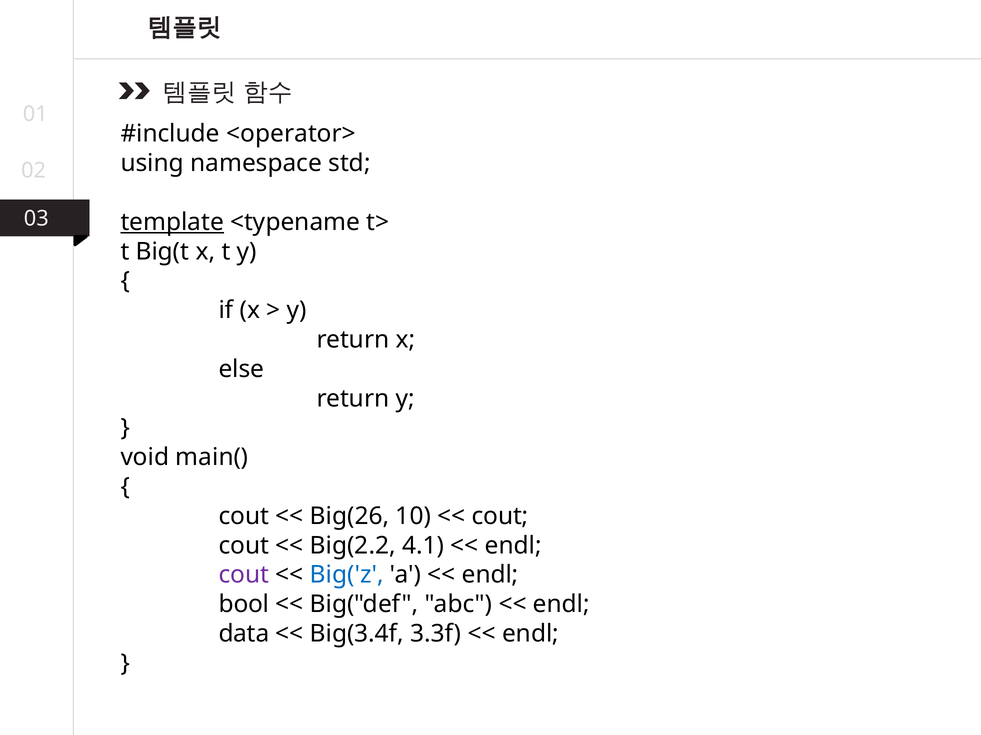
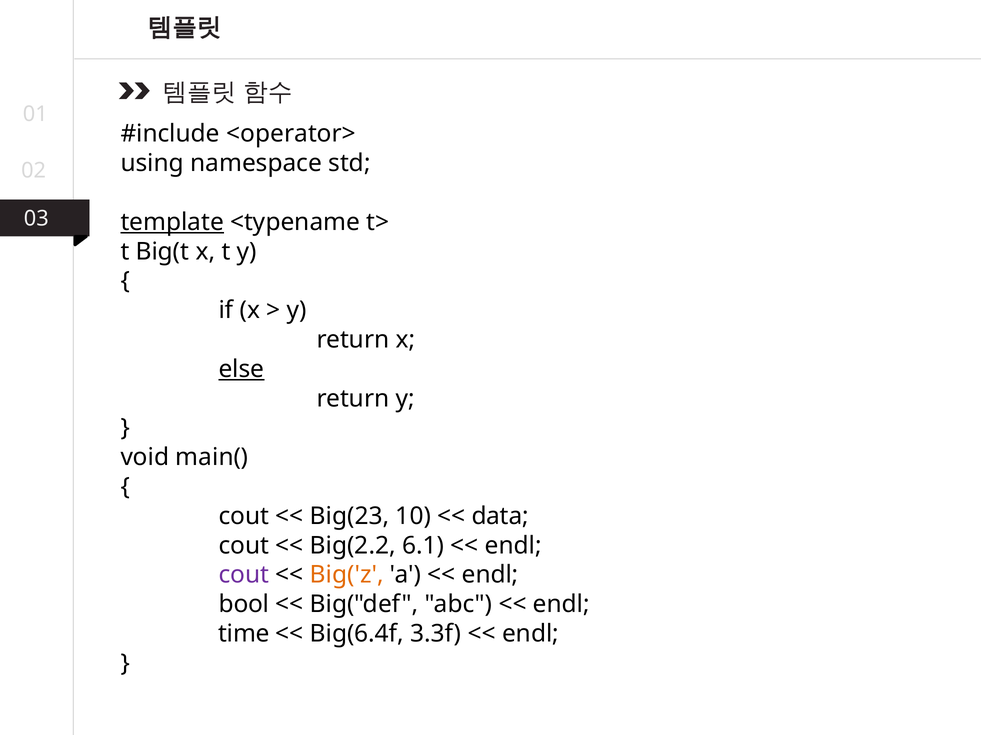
else underline: none -> present (241, 369)
Big(26: Big(26 -> Big(23 (350, 517)
cout: cout -> data (500, 517)
4.1: 4.1 -> 6.1 (423, 546)
Big('z colour: blue -> orange (347, 575)
data: data -> time (244, 634)
Big(3.4f: Big(3.4f -> Big(6.4f (357, 634)
